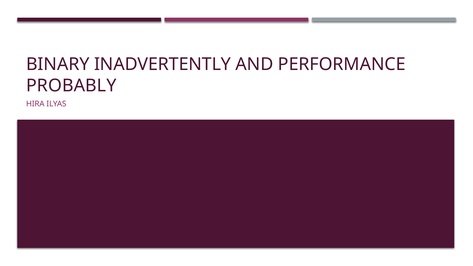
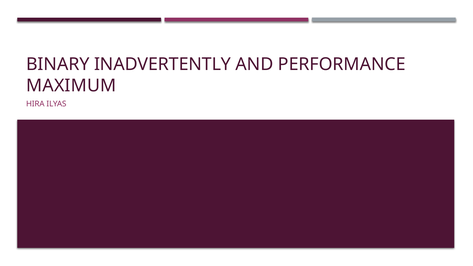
PROBABLY: PROBABLY -> MAXIMUM (71, 86)
